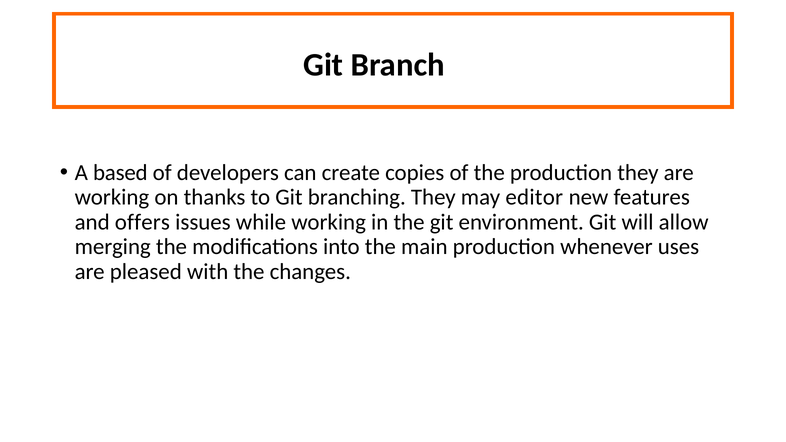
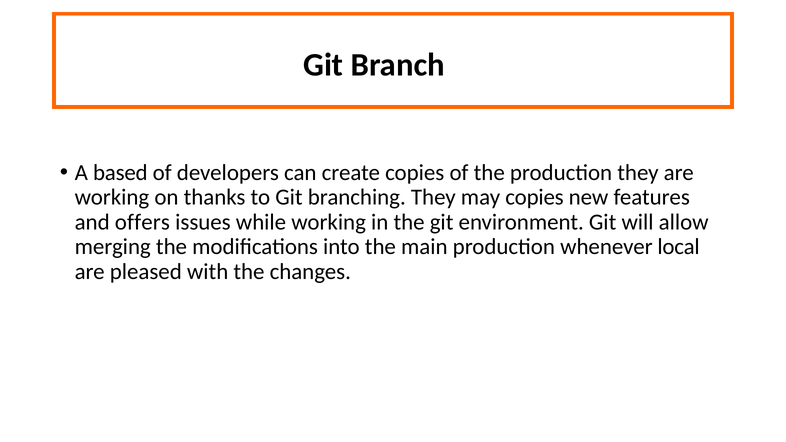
may editor: editor -> copies (534, 197)
uses: uses -> local (679, 247)
